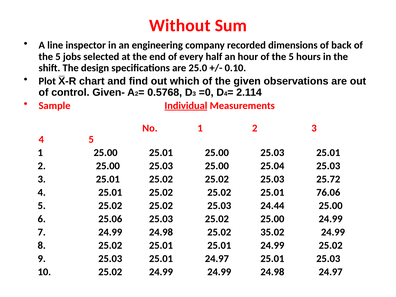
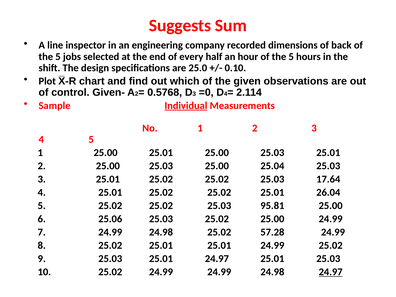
Without: Without -> Suggests (180, 26)
25.72: 25.72 -> 17.64 (328, 179)
76.06: 76.06 -> 26.04 (328, 193)
24.44: 24.44 -> 95.81 (272, 206)
35.02: 35.02 -> 57.28 (272, 232)
24.97 underline: none -> present (331, 272)
